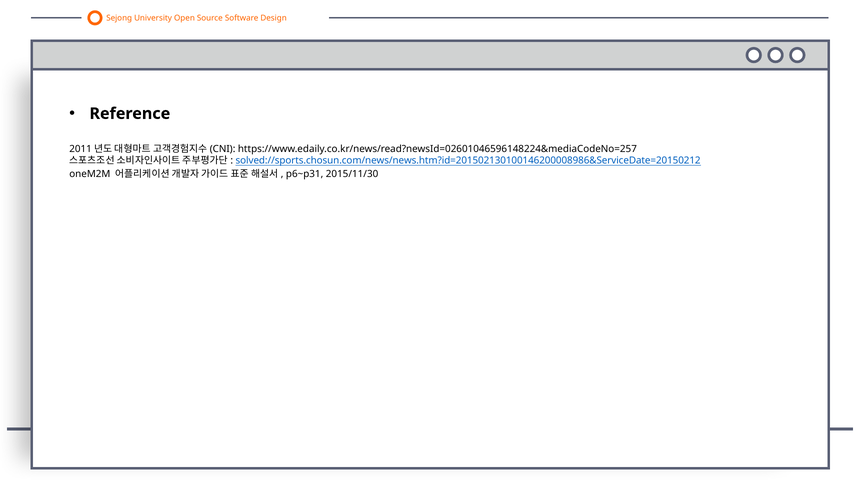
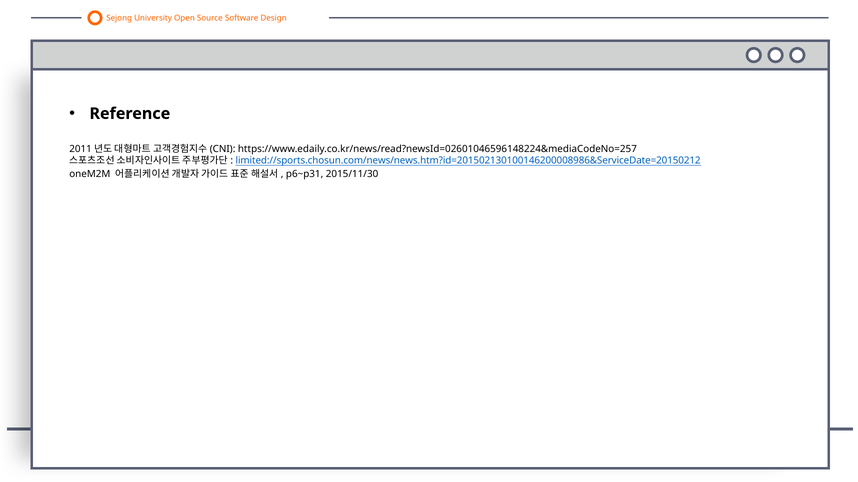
solved://sports.chosun.com/news/news.htm?id=201502130100146200008986&ServiceDate=20150212: solved://sports.chosun.com/news/news.htm?id=201502130100146200008986&ServiceDate=20150212 -> limited://sports.chosun.com/news/news.htm?id=201502130100146200008986&ServiceDate=20150212 (468, 161)
